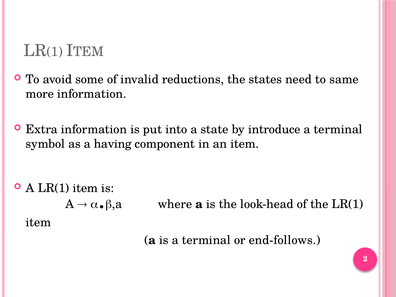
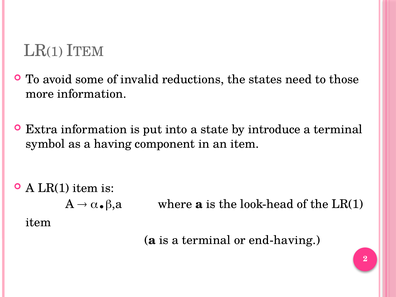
same: same -> those (344, 79)
end-follows: end-follows -> end-having (285, 240)
